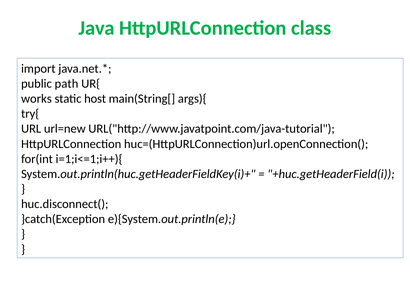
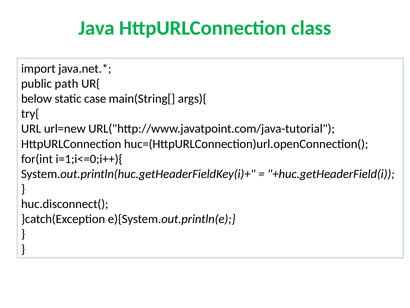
works: works -> below (36, 99)
host: host -> case (95, 99)
i=1;i<=1;i++){: i=1;i<=1;i++){ -> i=1;i<=0;i++){ (89, 159)
